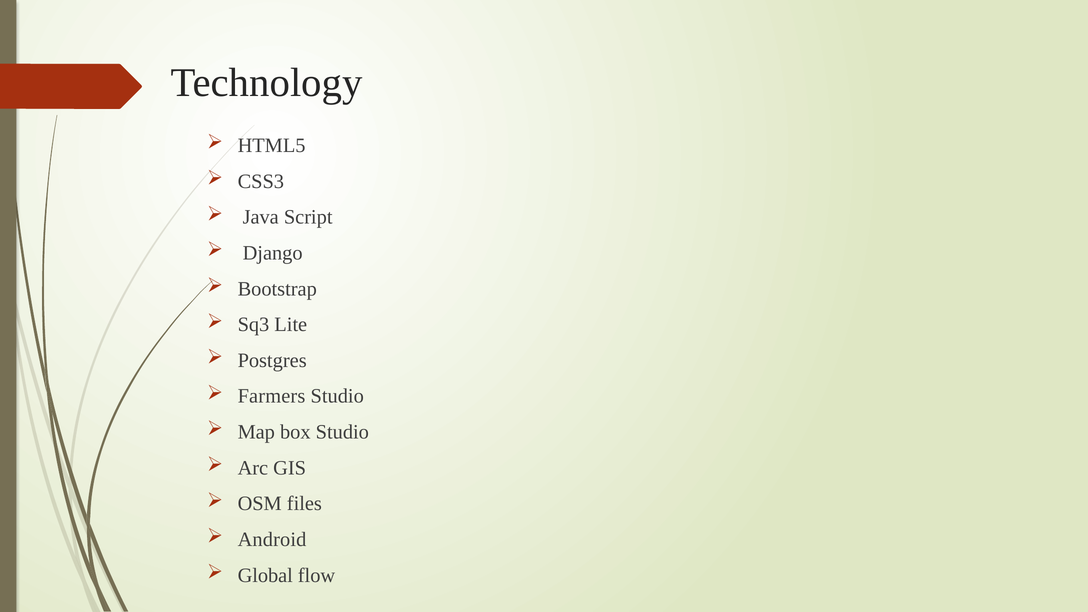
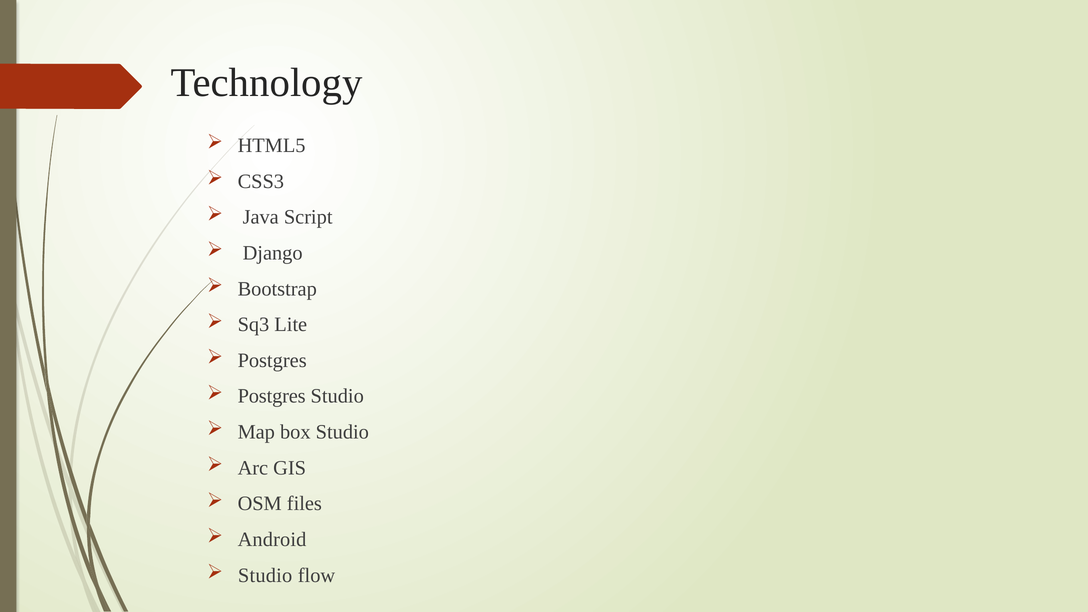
Farmers: Farmers -> Postgres (272, 396)
Global: Global -> Studio (265, 575)
